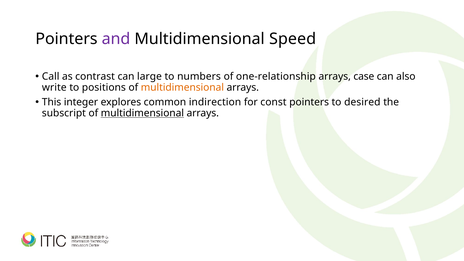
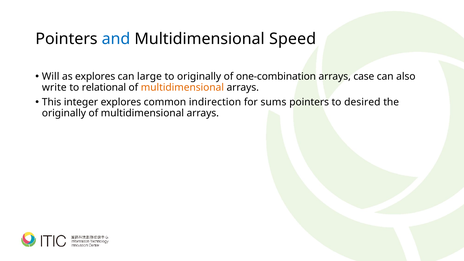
and colour: purple -> blue (116, 39)
Call: Call -> Will (51, 77)
as contrast: contrast -> explores (95, 77)
to numbers: numbers -> originally (199, 77)
one-relationship: one-relationship -> one-combination (276, 77)
positions: positions -> relational (104, 88)
const: const -> sums (273, 102)
subscript: subscript -> originally (64, 113)
multidimensional underline: present -> none (142, 113)
